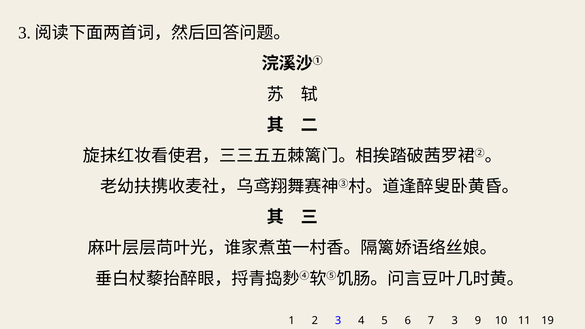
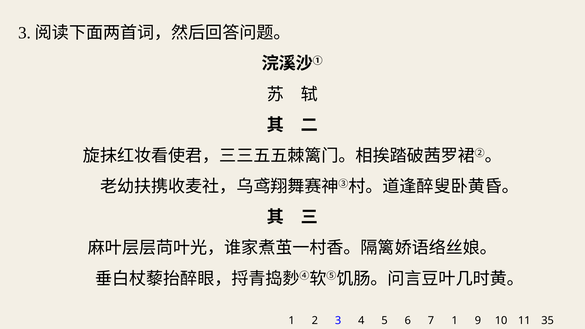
5 3: 3 -> 1 (455, 321)
19: 19 -> 35 (548, 321)
